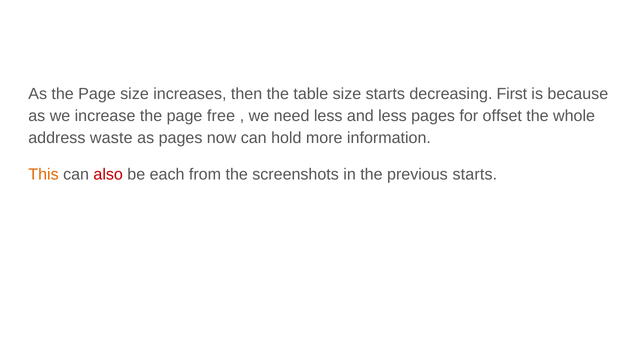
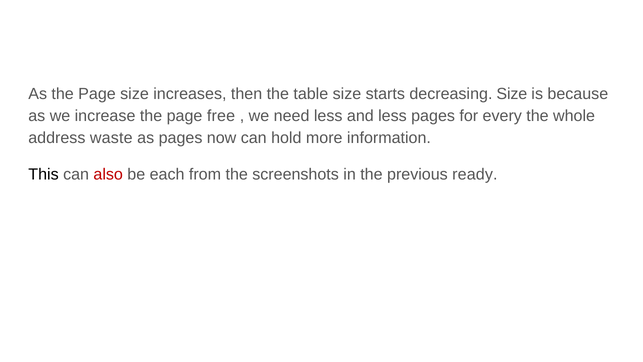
decreasing First: First -> Size (512, 94)
offset: offset -> every (502, 116)
This colour: orange -> black (44, 174)
previous starts: starts -> ready (475, 174)
